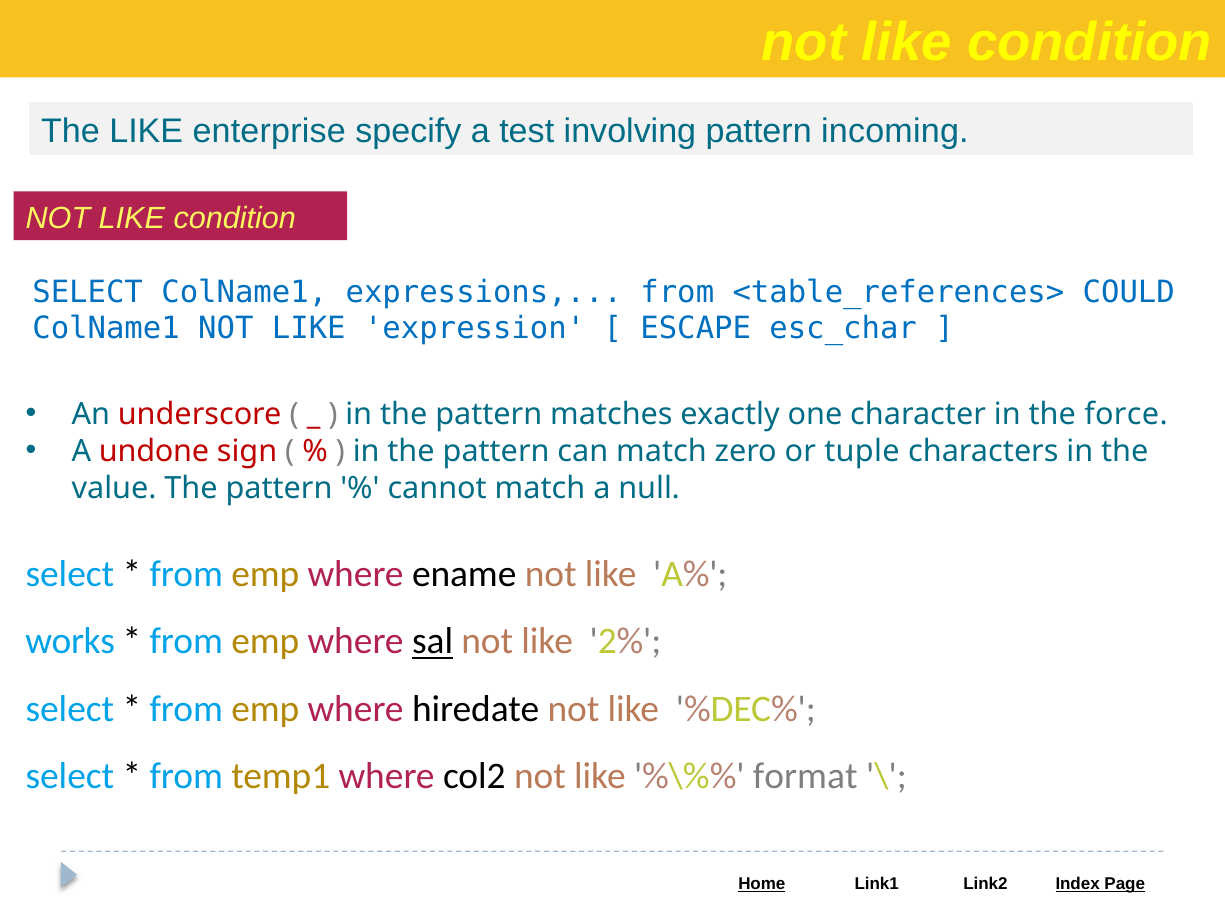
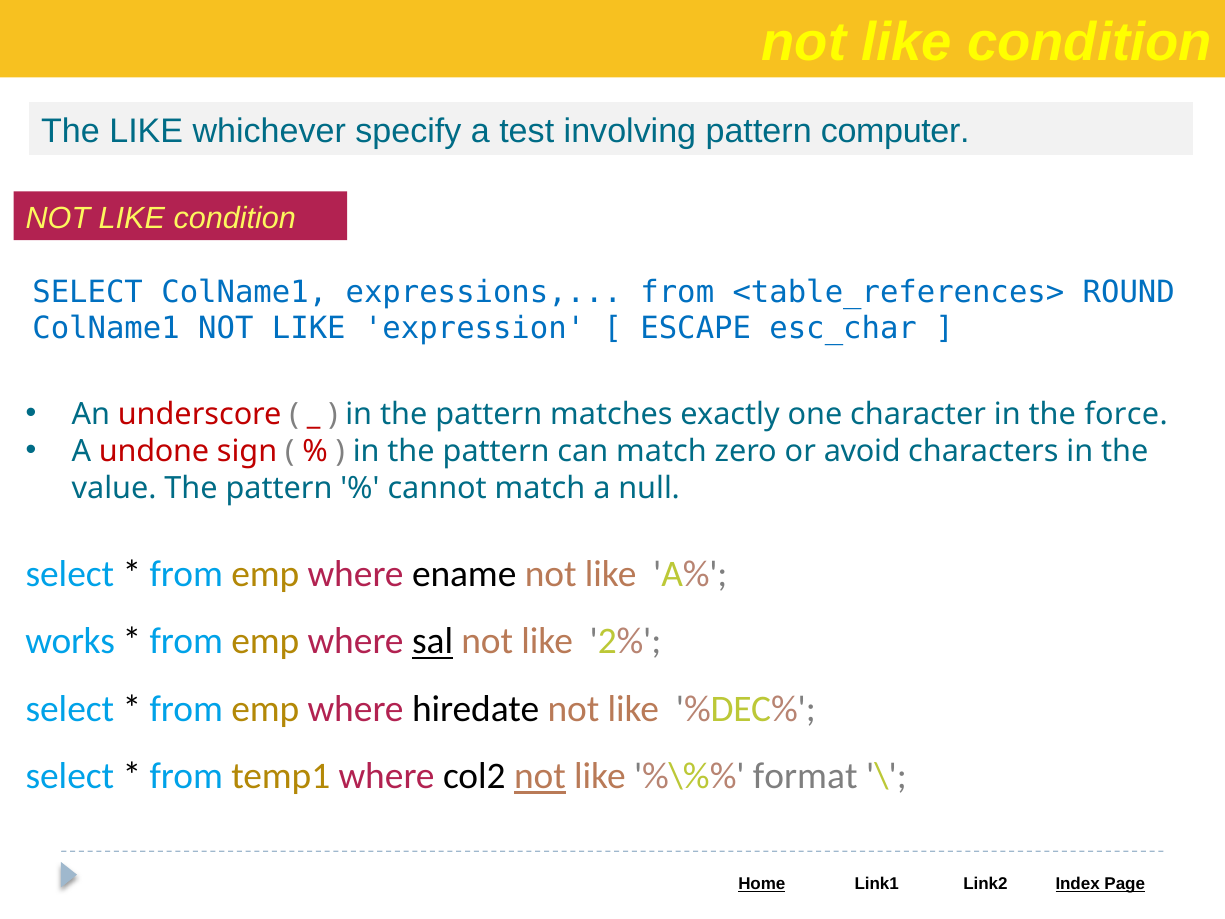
enterprise: enterprise -> whichever (269, 131)
incoming: incoming -> computer (895, 131)
COULD: COULD -> ROUND (1129, 292)
tuple: tuple -> avoid (862, 451)
not underline: none -> present (540, 776)
